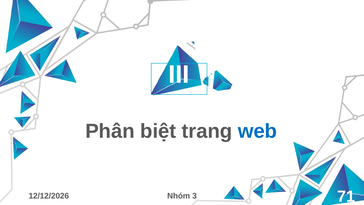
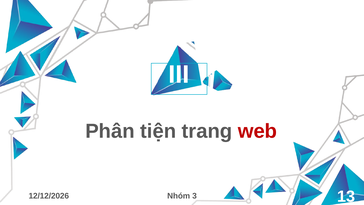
biệt: biệt -> tiện (158, 131)
web colour: blue -> red (257, 131)
71: 71 -> 13 (346, 196)
